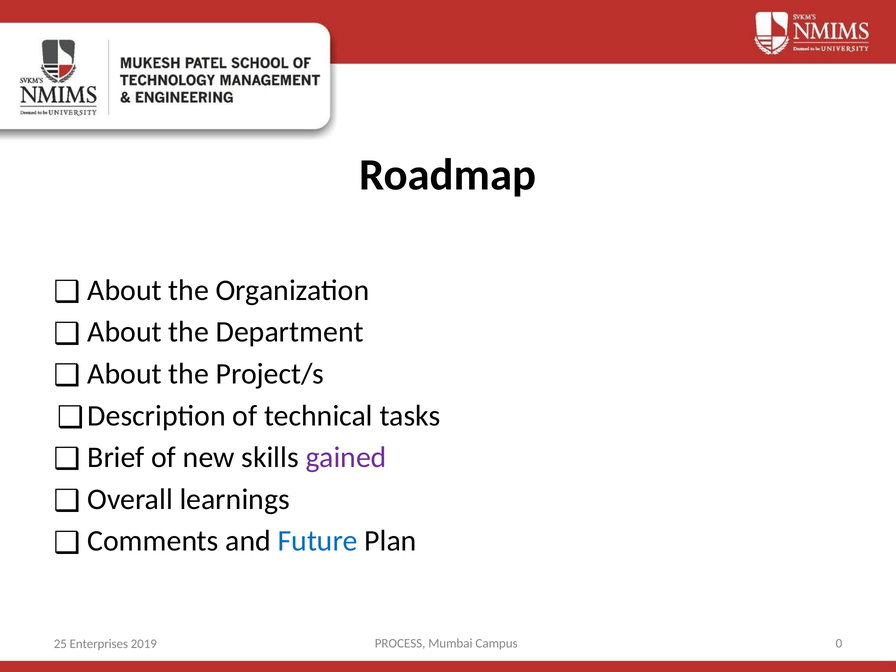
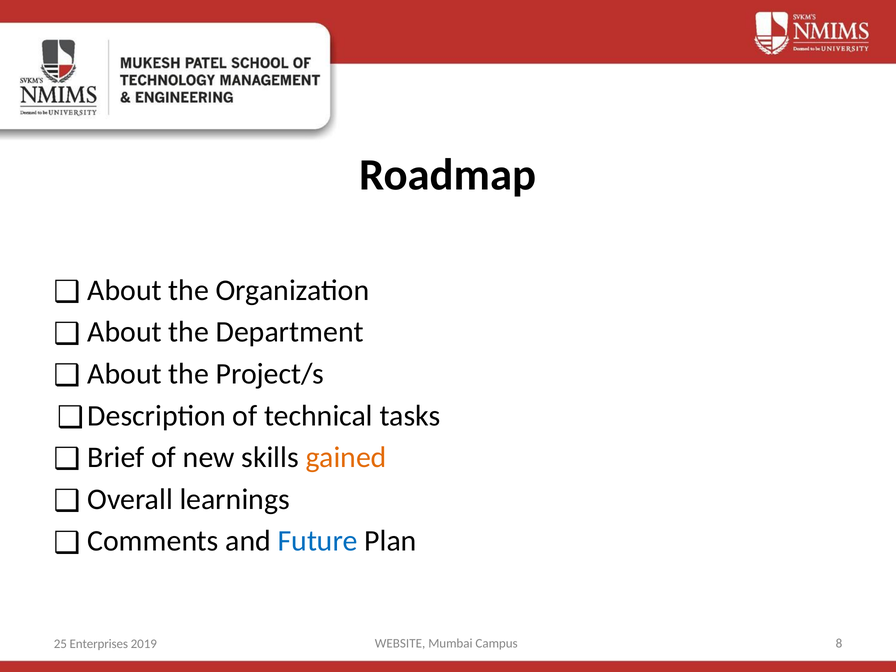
gained colour: purple -> orange (346, 458)
PROCESS: PROCESS -> WEBSITE (400, 643)
0: 0 -> 8 (839, 643)
